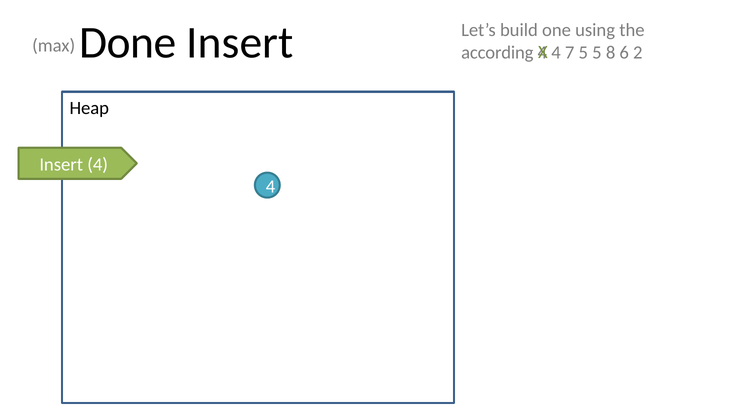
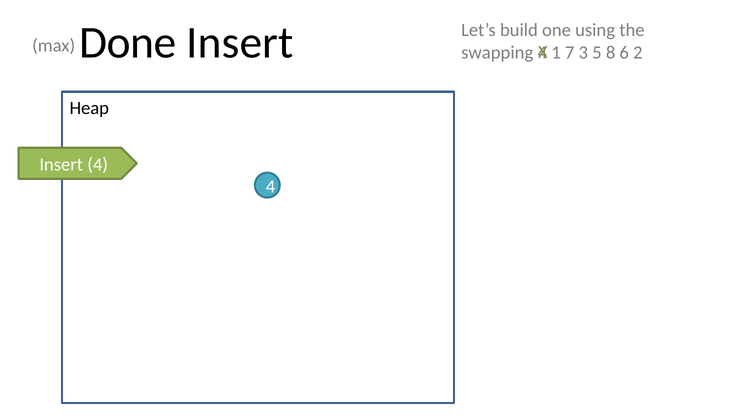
according: according -> swapping (497, 53)
4: 4 -> 1 (556, 53)
7 5: 5 -> 3 (583, 53)
